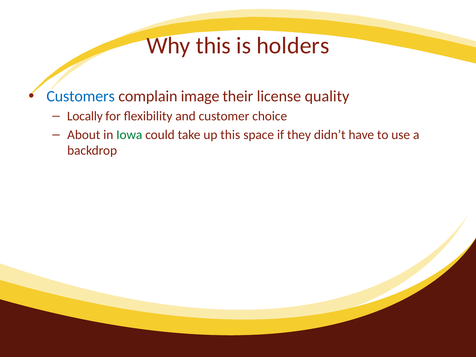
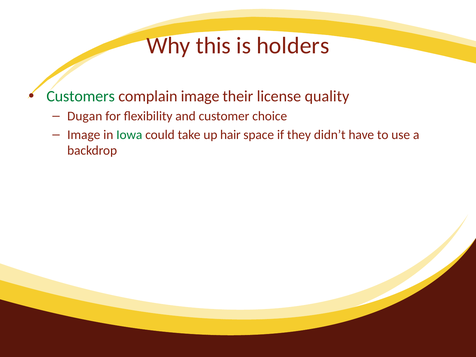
Customers colour: blue -> green (81, 96)
Locally: Locally -> Dugan (85, 116)
About: About -> Image (84, 135)
up this: this -> hair (230, 135)
